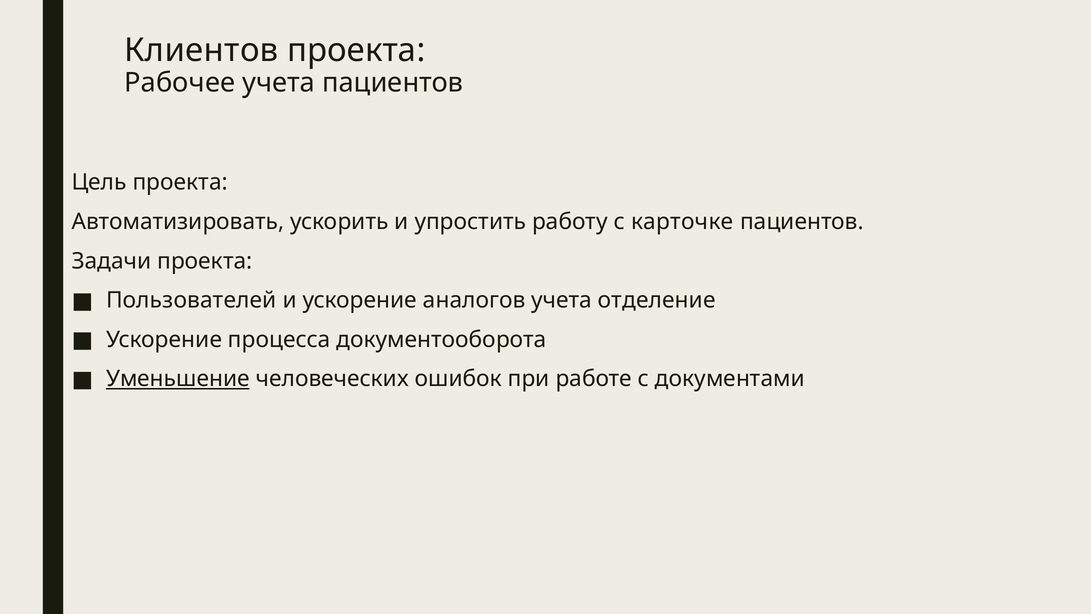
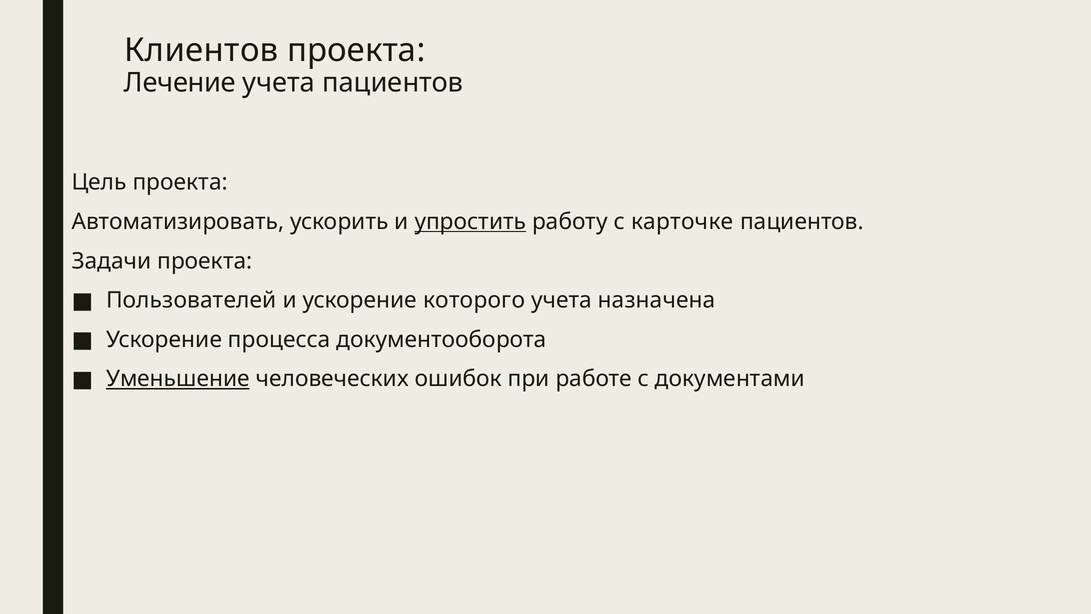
Рабочее: Рабочее -> Лечение (180, 83)
упростить underline: none -> present (470, 222)
аналогов: аналогов -> которого (474, 300)
отделение: отделение -> назначена (657, 300)
